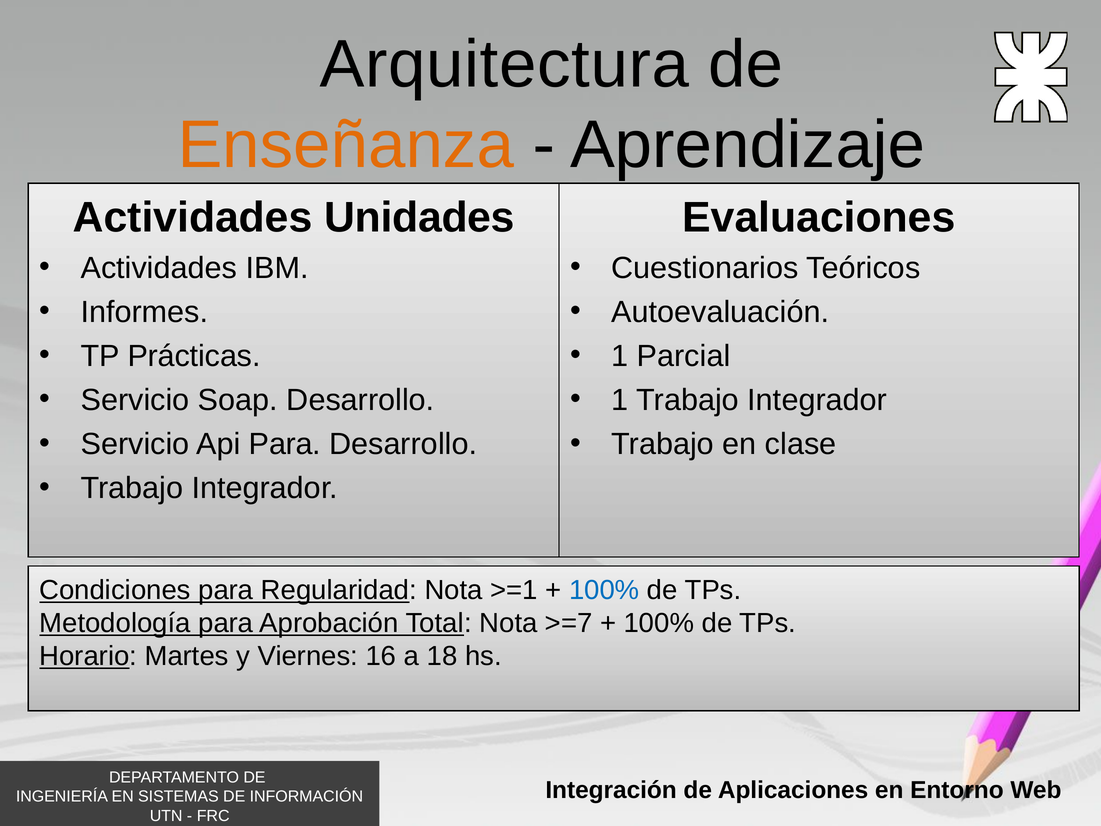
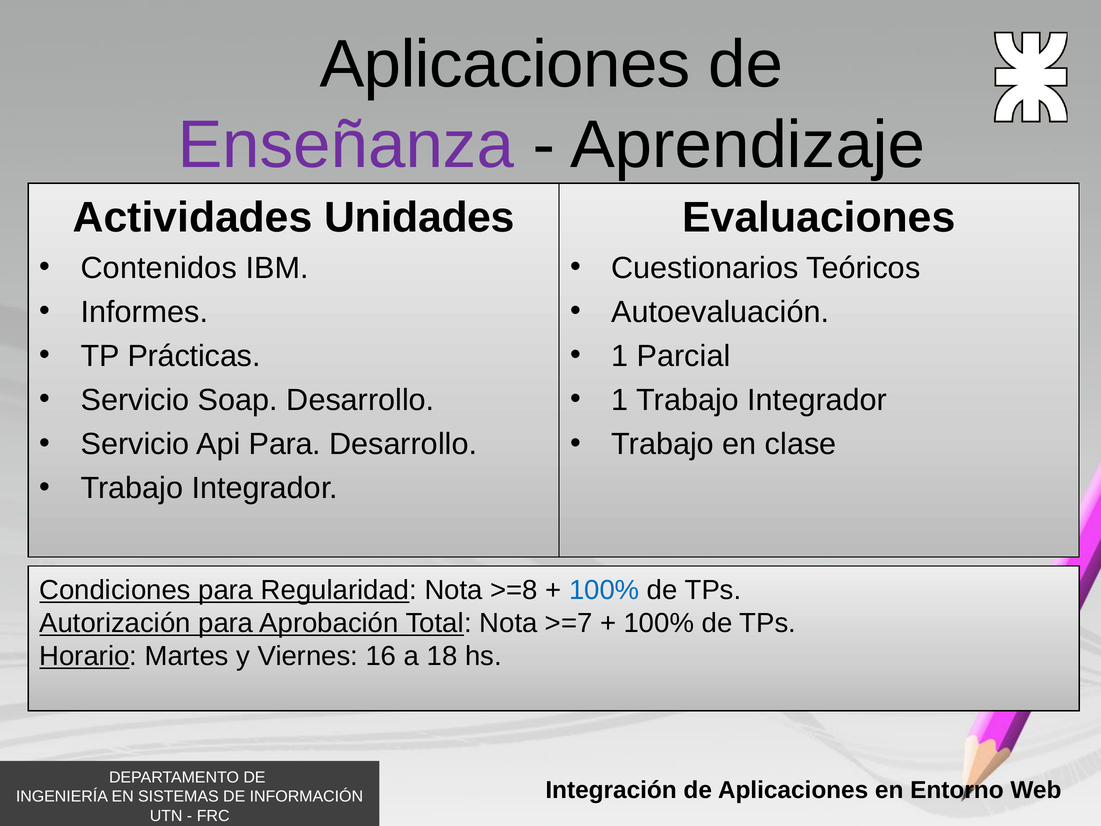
Arquitectura: Arquitectura -> Aplicaciones (505, 64)
Enseñanza colour: orange -> purple (346, 145)
Actividades: Actividades -> Contenidos (159, 268)
>=1: >=1 -> >=8 (514, 590)
Metodología: Metodología -> Autorización (115, 623)
